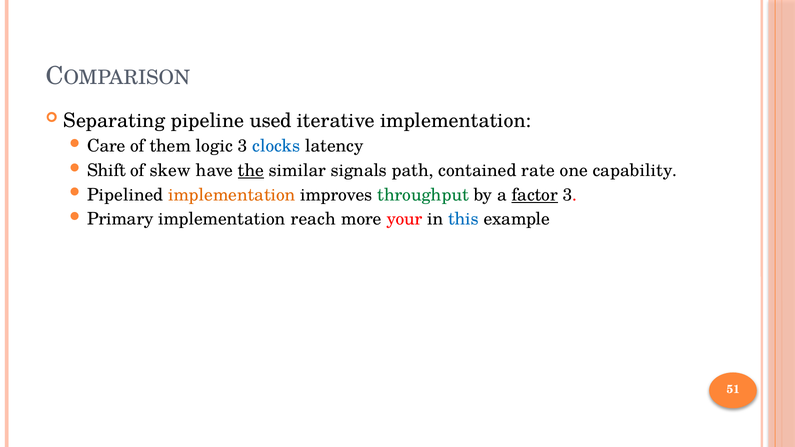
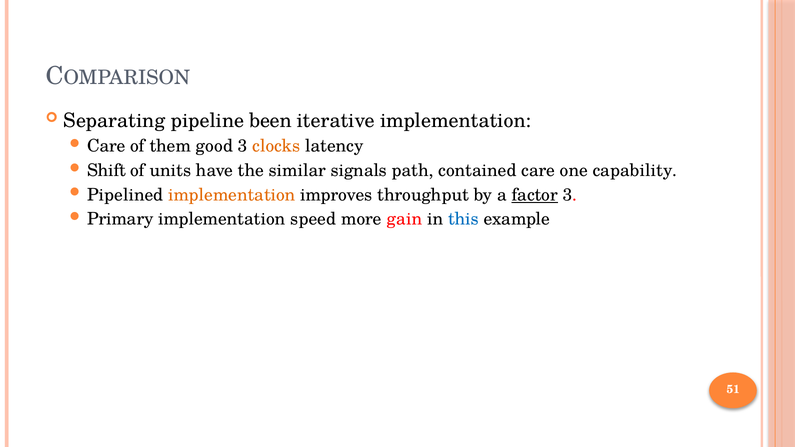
used: used -> been (271, 121)
logic: logic -> good (214, 146)
clocks colour: blue -> orange (276, 146)
skew: skew -> units (170, 171)
the underline: present -> none (251, 171)
contained rate: rate -> care (538, 171)
throughput colour: green -> black (423, 195)
reach: reach -> speed (313, 219)
your: your -> gain (405, 219)
